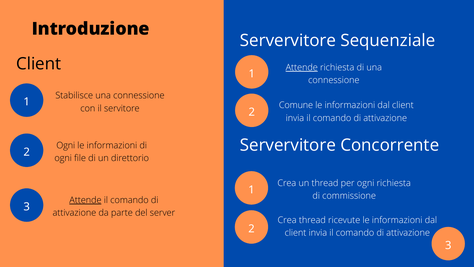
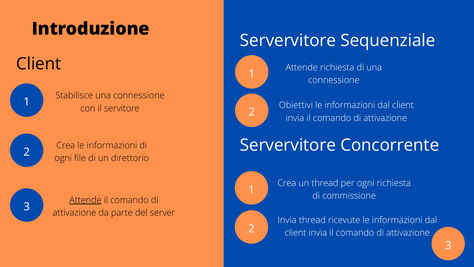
Attende underline: present -> none (302, 67)
Comune: Comune -> Obiettivi (296, 105)
Ogni: Ogni -> Crea (66, 145)
Crea: Crea -> Invia (287, 220)
